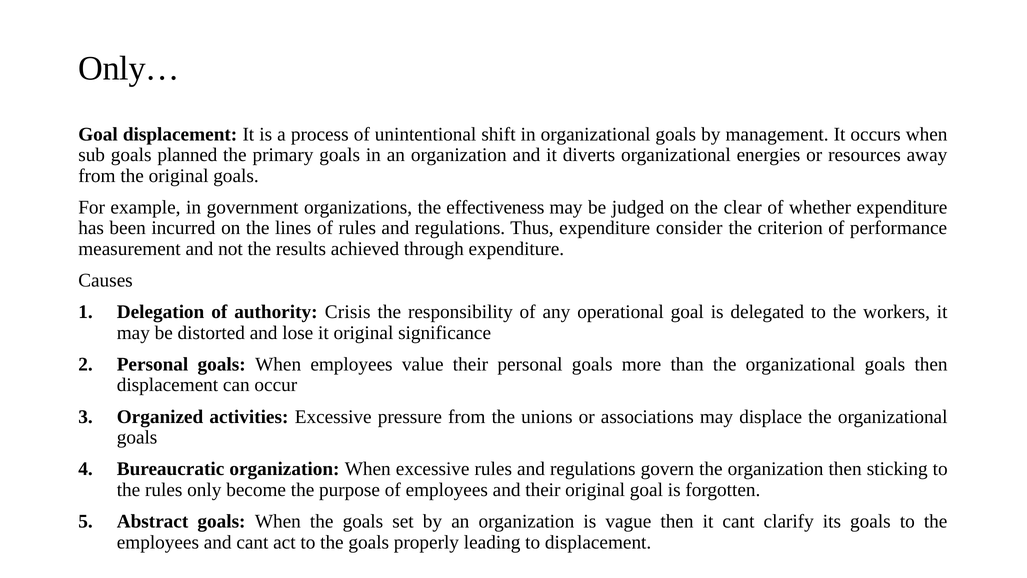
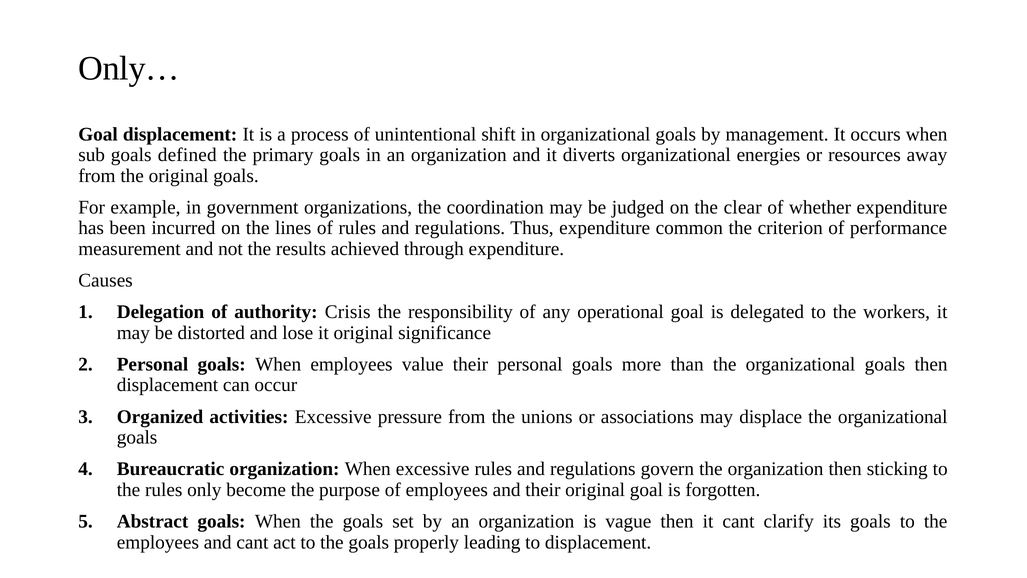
planned: planned -> defined (187, 155)
effectiveness: effectiveness -> coordination (495, 207)
consider: consider -> common (689, 228)
